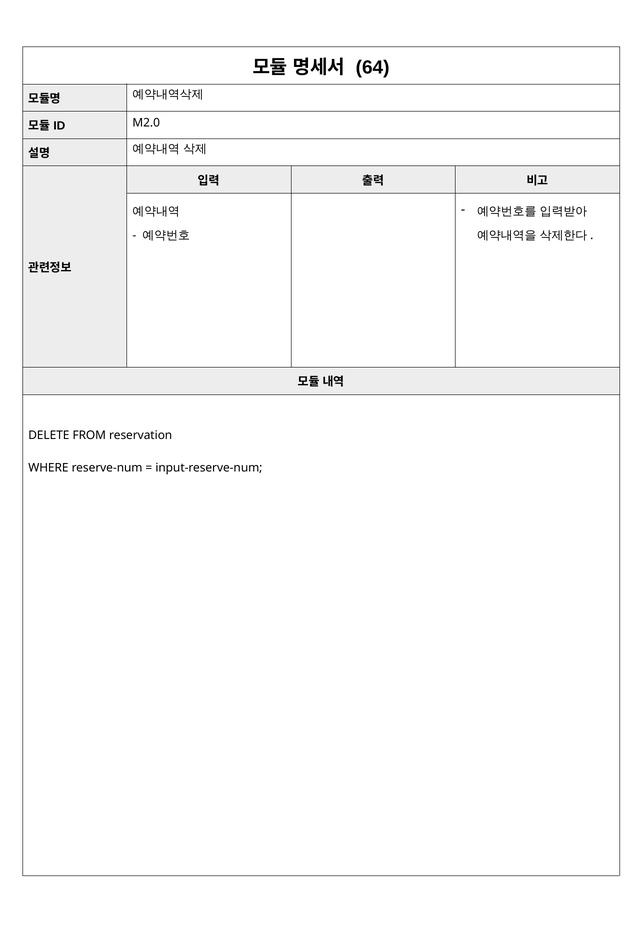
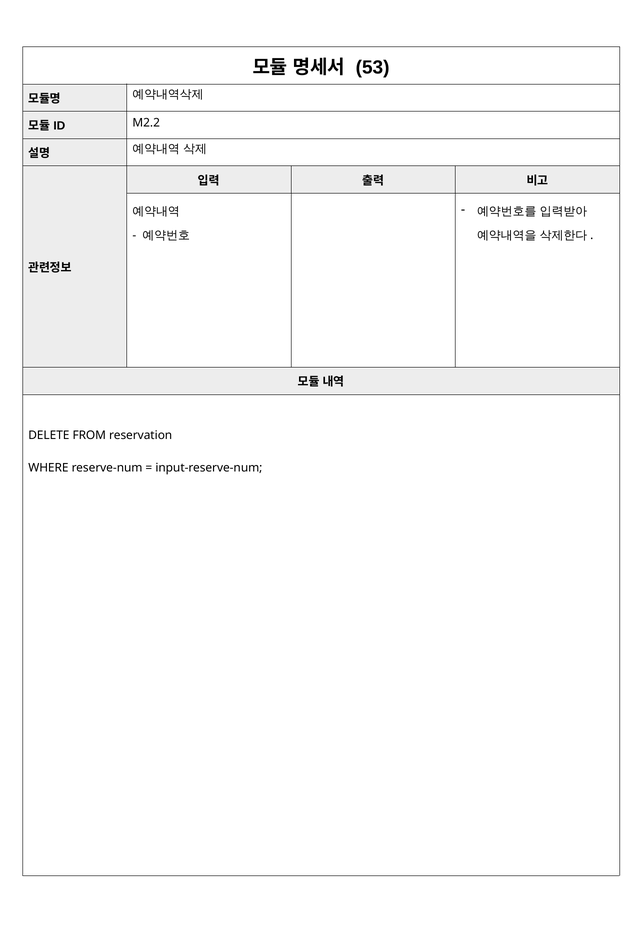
64: 64 -> 53 (373, 67)
M2.0: M2.0 -> M2.2 (146, 123)
